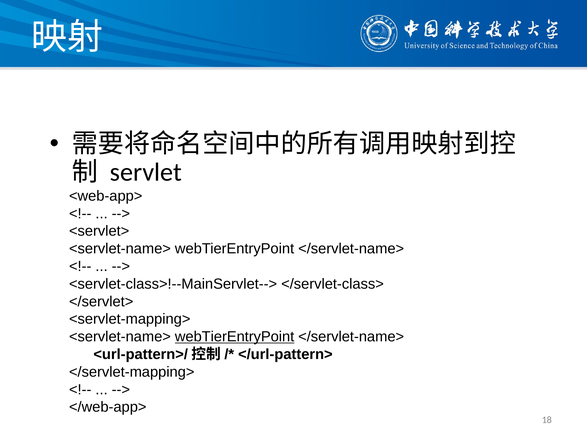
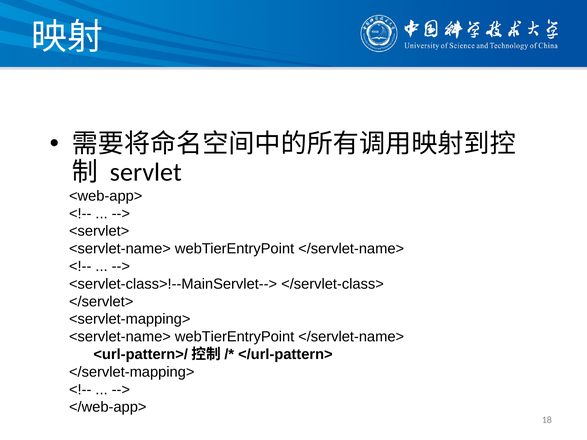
webTierEntryPoint underline: present -> none (235, 337)
